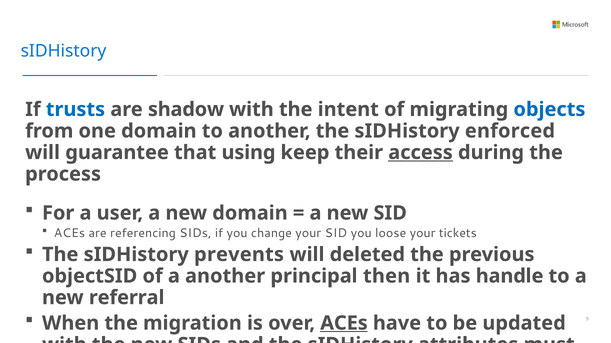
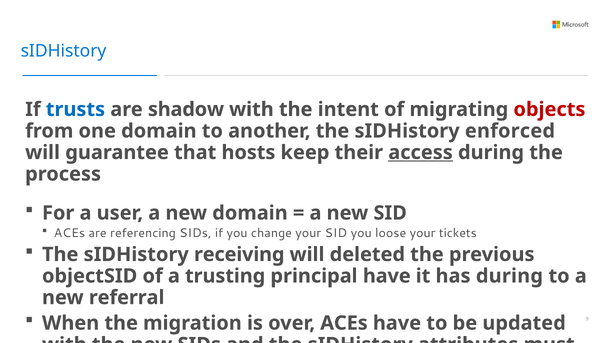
objects colour: blue -> red (549, 110)
using: using -> hosts (248, 153)
prevents: prevents -> receiving (239, 255)
a another: another -> trusting (225, 277)
principal then: then -> have (387, 277)
has handle: handle -> during (509, 277)
ACEs underline: present -> none (344, 324)
